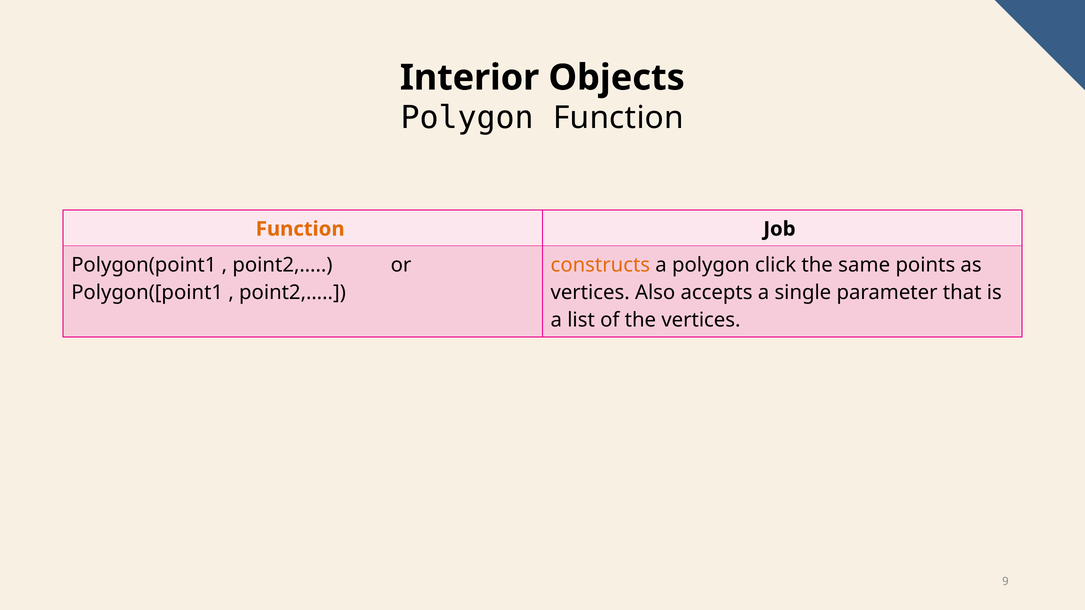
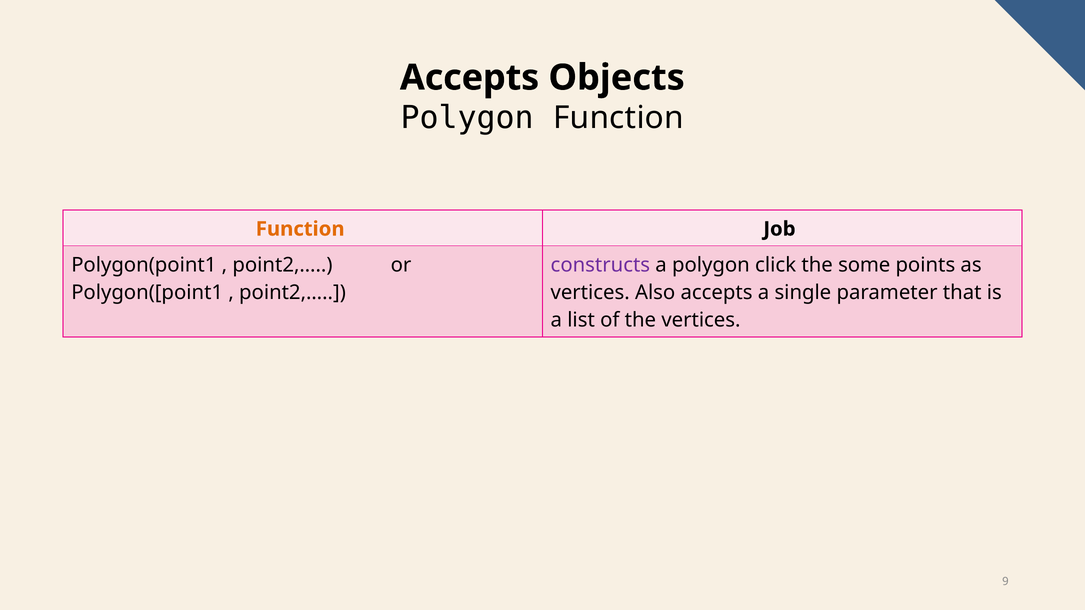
Interior: Interior -> Accepts (470, 78)
constructs colour: orange -> purple (600, 265)
same: same -> some (864, 265)
